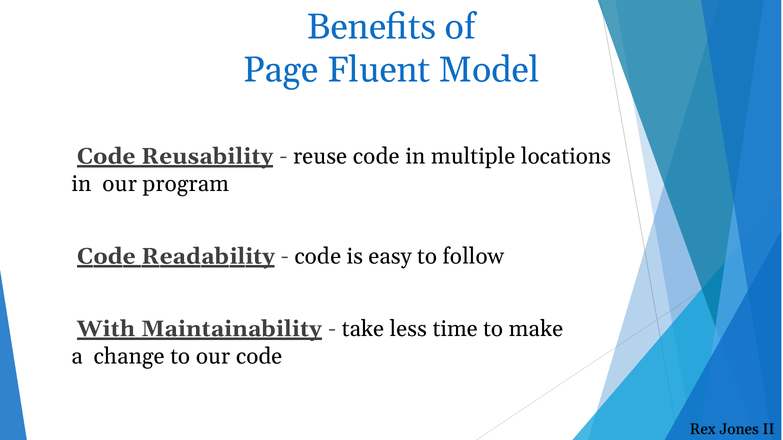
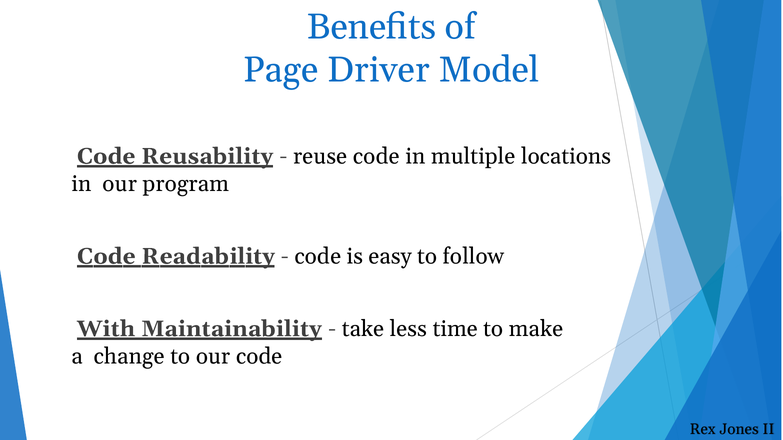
Fluent: Fluent -> Driver (379, 70)
